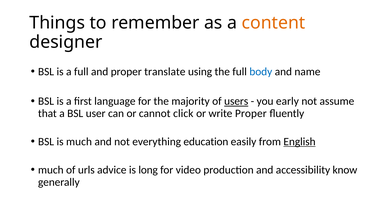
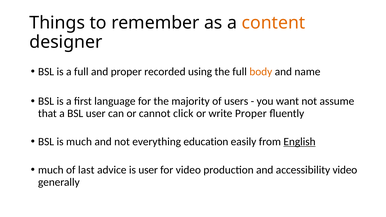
translate: translate -> recorded (165, 72)
body colour: blue -> orange (261, 72)
users underline: present -> none (236, 101)
early: early -> want (287, 101)
urls: urls -> last (86, 170)
is long: long -> user (148, 170)
accessibility know: know -> video (345, 170)
